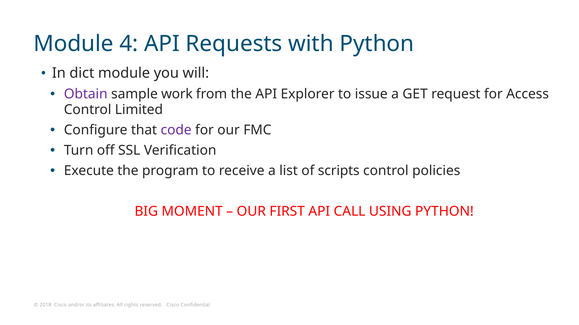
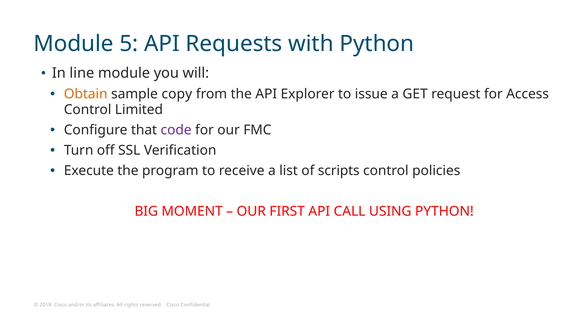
4: 4 -> 5 (129, 44)
dict: dict -> line (82, 73)
Obtain colour: purple -> orange (86, 94)
work: work -> copy (177, 94)
